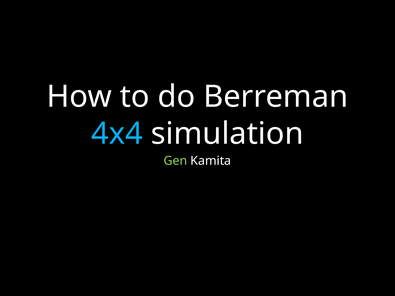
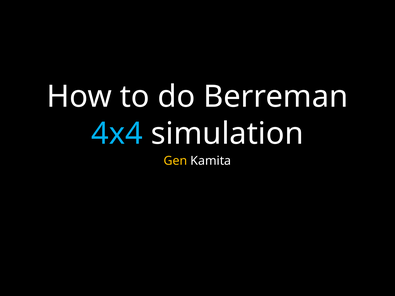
Gen colour: light green -> yellow (176, 161)
